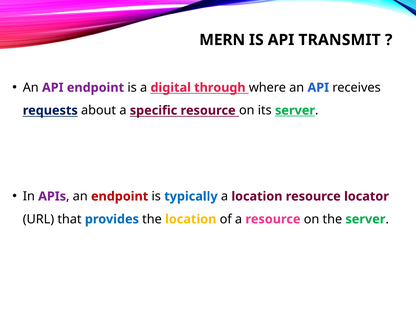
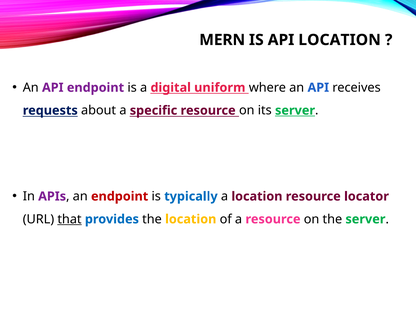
API TRANSMIT: TRANSMIT -> LOCATION (340, 40)
through: through -> uniform (220, 88)
that underline: none -> present (69, 219)
